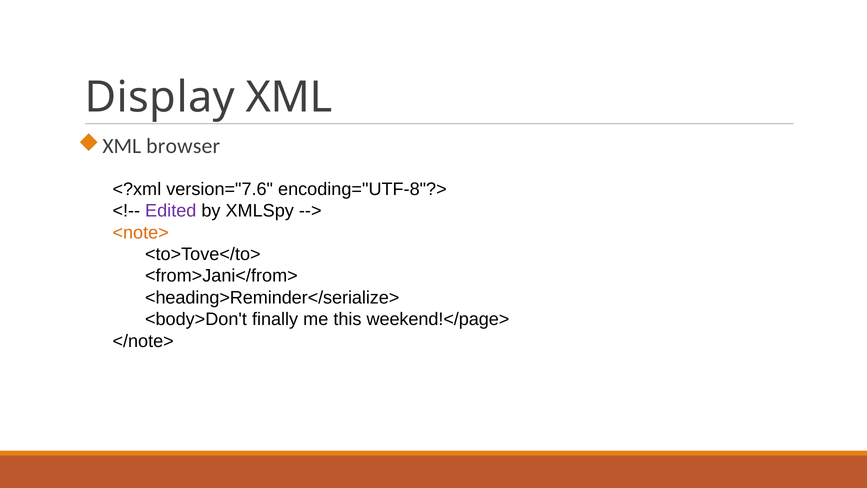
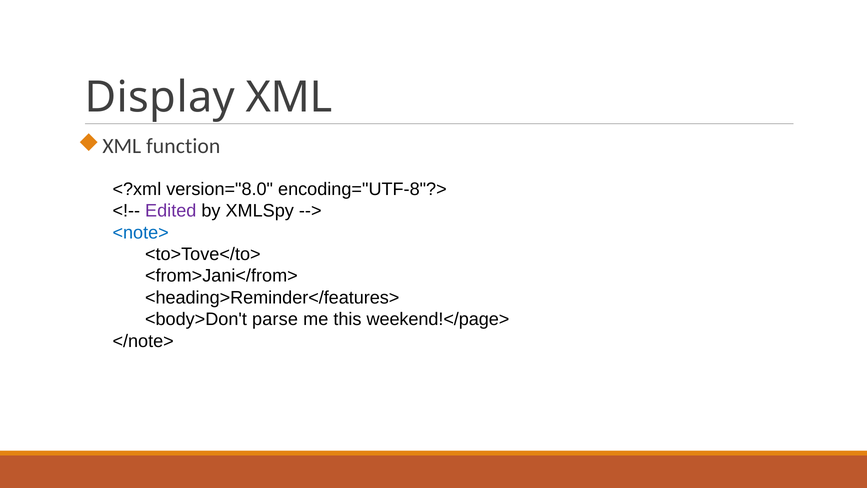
browser: browser -> function (183, 146)
version="7.6: version="7.6 -> version="8.0 (220, 189)
<note> colour: orange -> blue (141, 232)
<heading>Reminder</serialize>: <heading>Reminder</serialize> -> <heading>Reminder</features> (272, 297)
finally: finally -> parse (275, 319)
